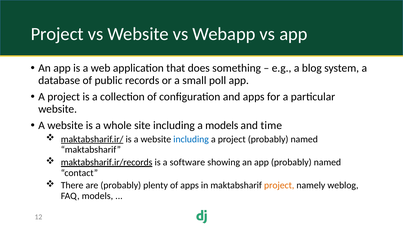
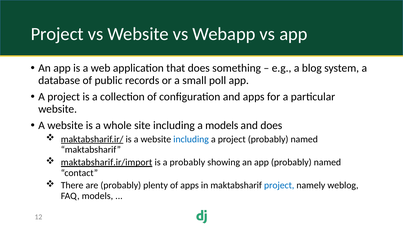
and time: time -> does (271, 125)
maktabsharif.ir/records: maktabsharif.ir/records -> maktabsharif.ir/import (107, 162)
a software: software -> probably (187, 162)
project colour: orange -> blue (279, 185)
